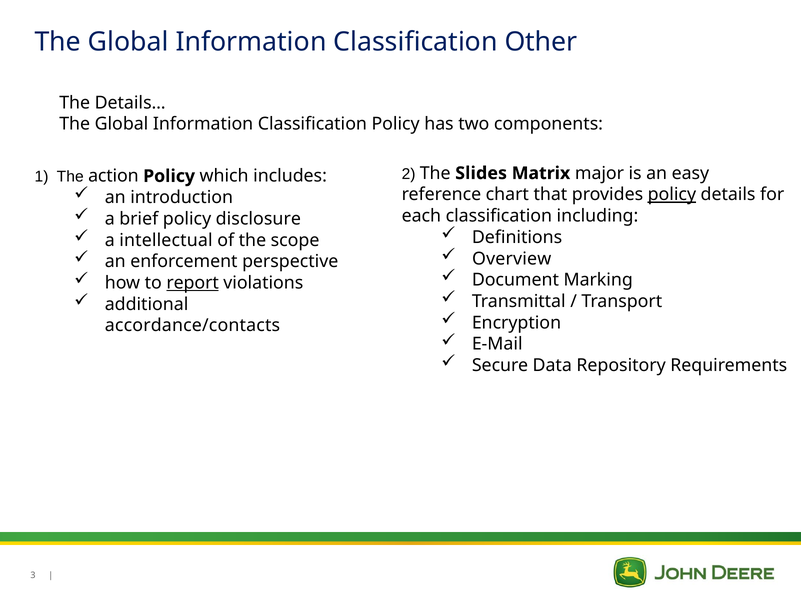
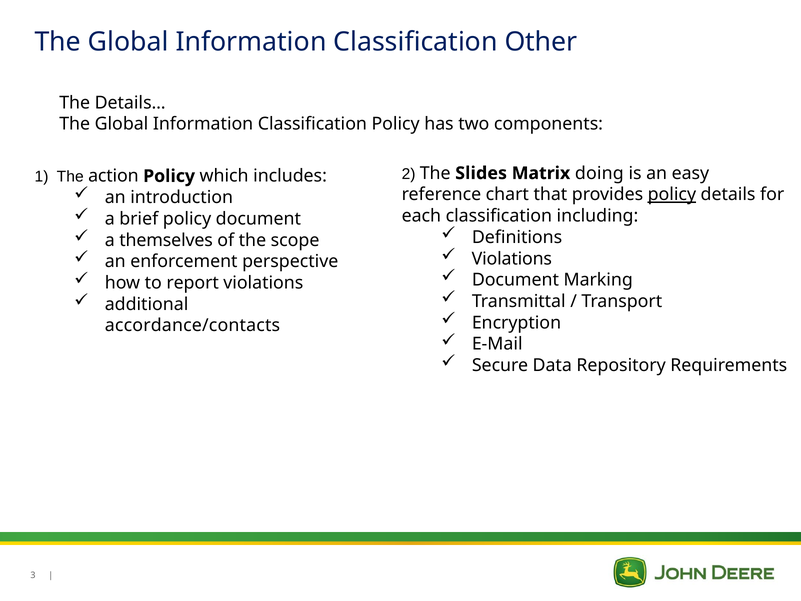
major: major -> doing (599, 173)
policy disclosure: disclosure -> document (258, 219)
intellectual: intellectual -> themselves (166, 240)
Overview: Overview -> Violations (512, 259)
report underline: present -> none (193, 283)
